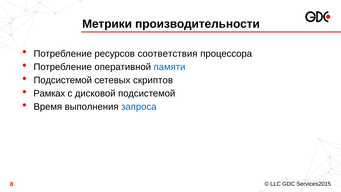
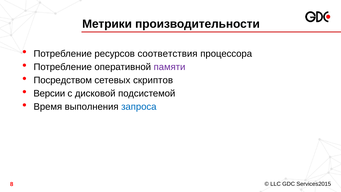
памяти colour: blue -> purple (170, 67)
Подсистемой: Подсистемой -> Посредством (63, 80)
Рамках: Рамках -> Версии (49, 93)
